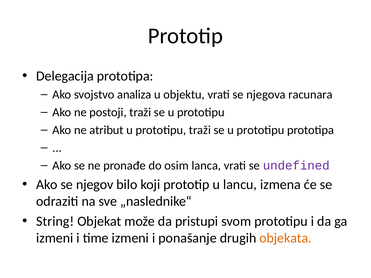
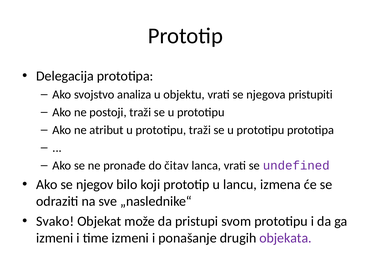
racunara: racunara -> pristupiti (311, 95)
osim: osim -> čitav (177, 166)
String: String -> Svako (55, 221)
objekata colour: orange -> purple (286, 238)
